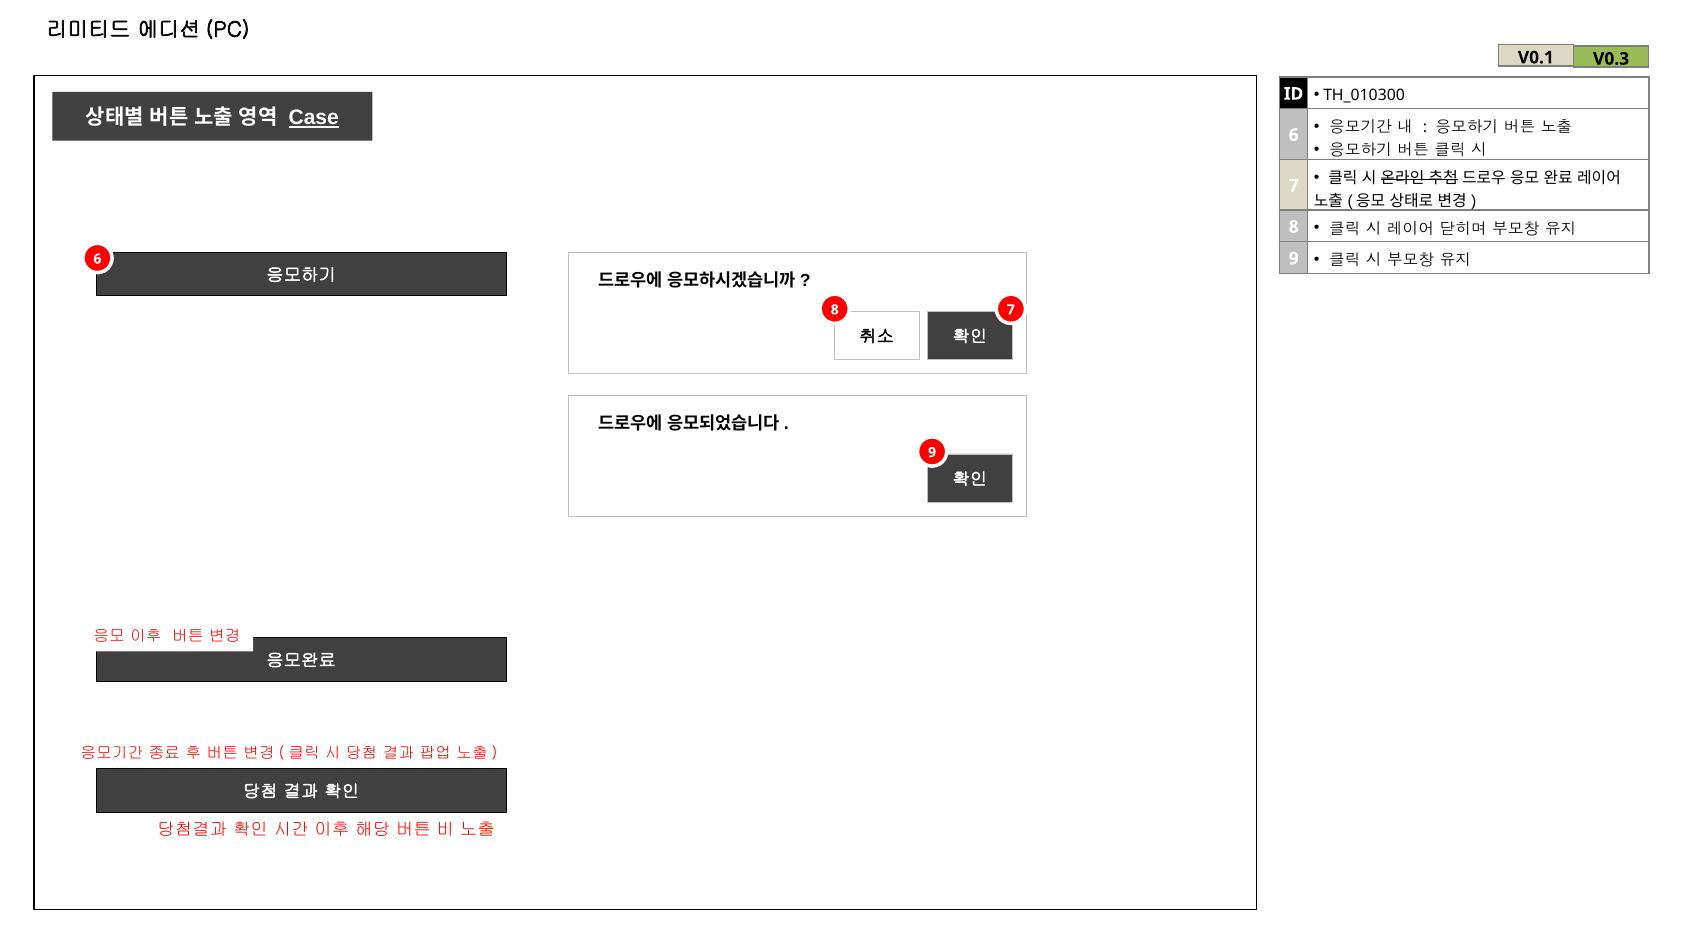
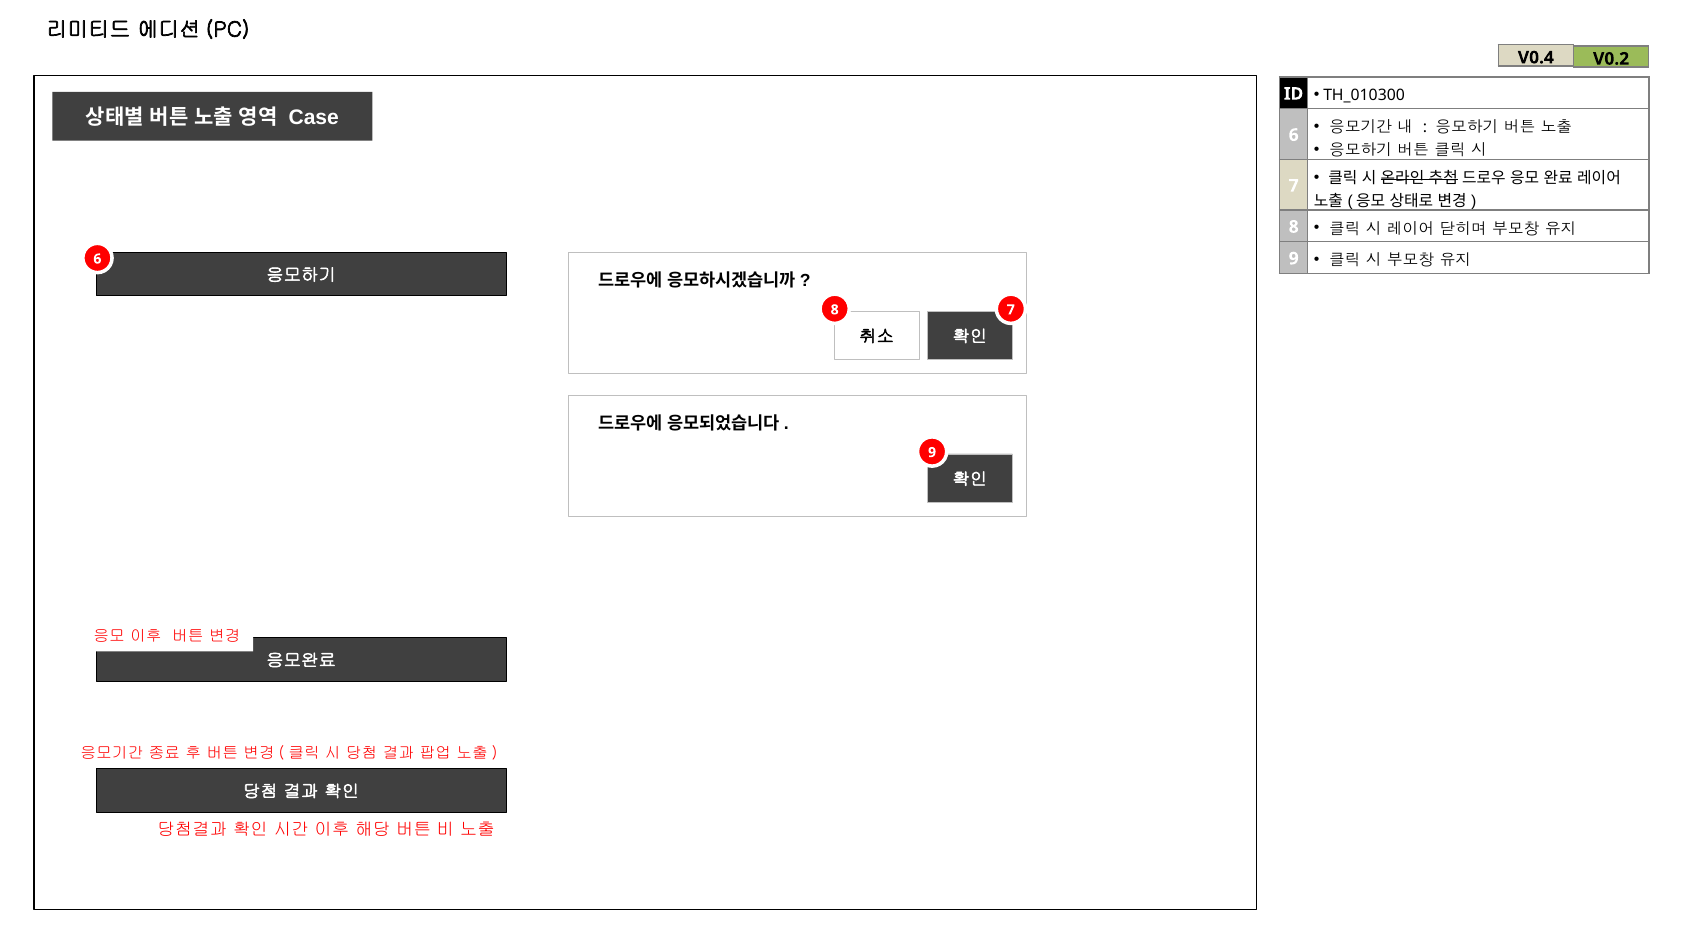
V0.1: V0.1 -> V0.4 (1536, 58)
V0.3: V0.3 -> V0.2 (1611, 59)
Case underline: present -> none (314, 118)
